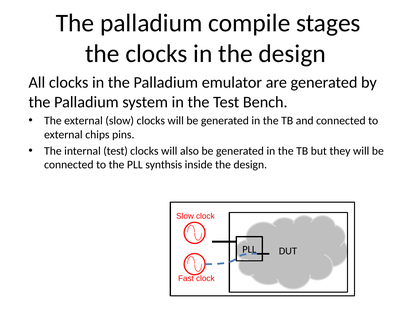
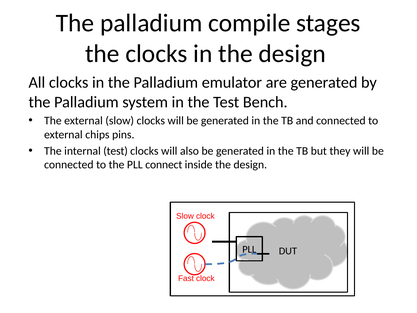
synthsis: synthsis -> connect (164, 165)
